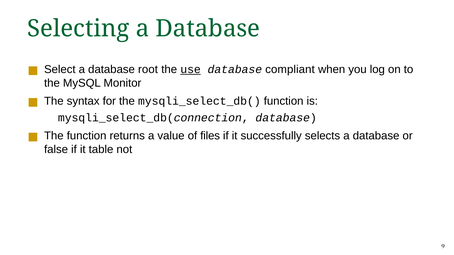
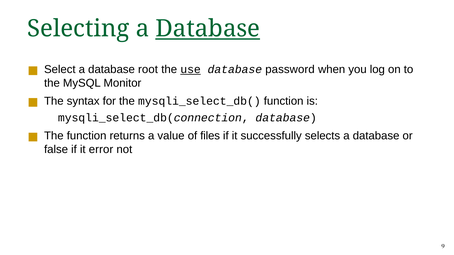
Database underline: none -> present (208, 29)
compliant: compliant -> password (290, 70)
table: table -> error (101, 150)
